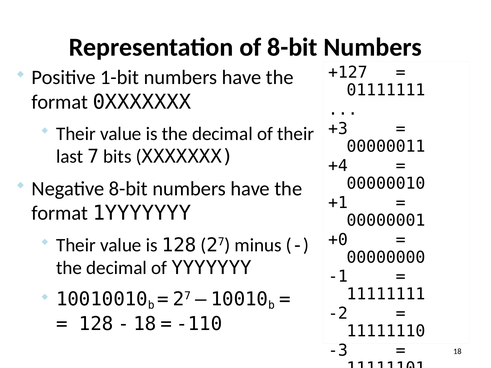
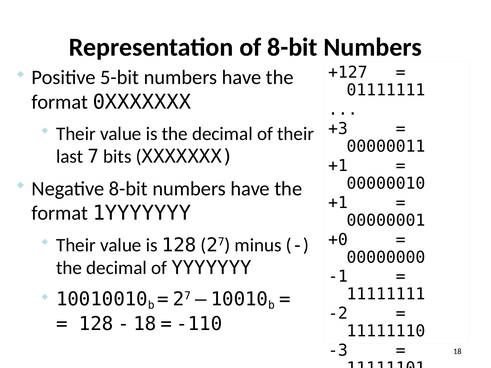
1-bit: 1-bit -> 5-bit (120, 77)
+4: +4 -> +1 (338, 166)
